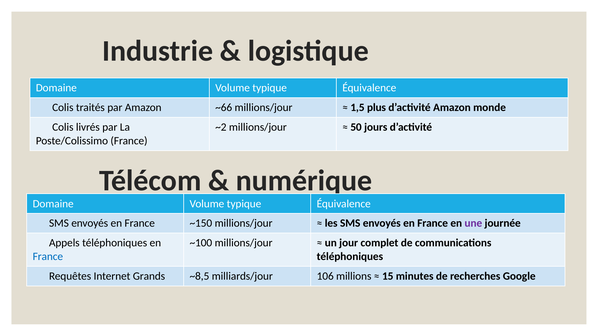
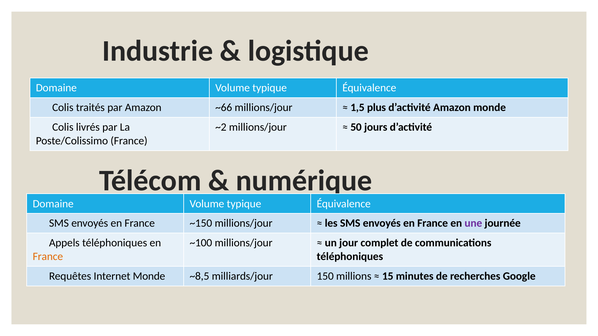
France colour: blue -> orange (48, 257)
Internet Grands: Grands -> Monde (149, 277)
106: 106 -> 150 (325, 277)
